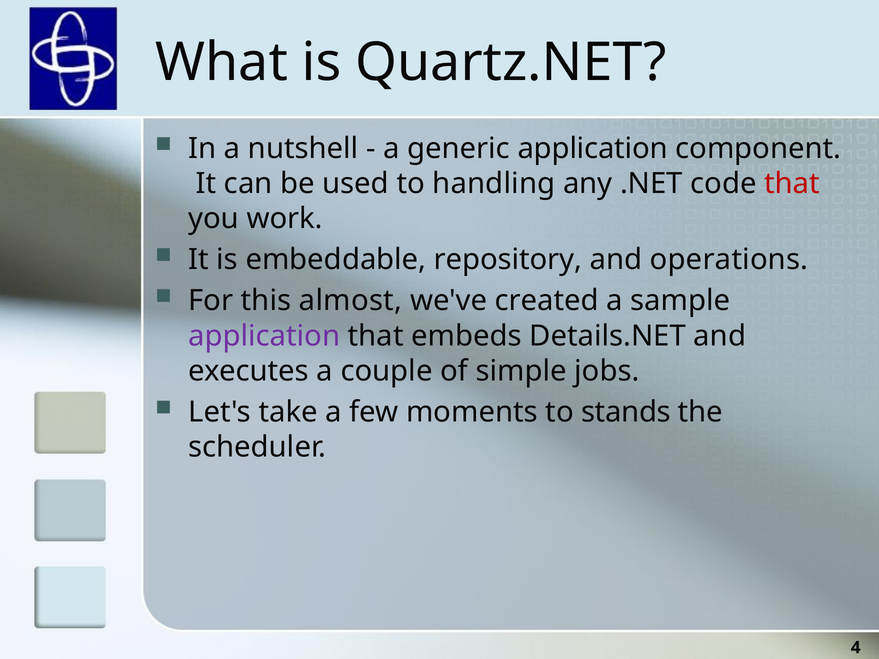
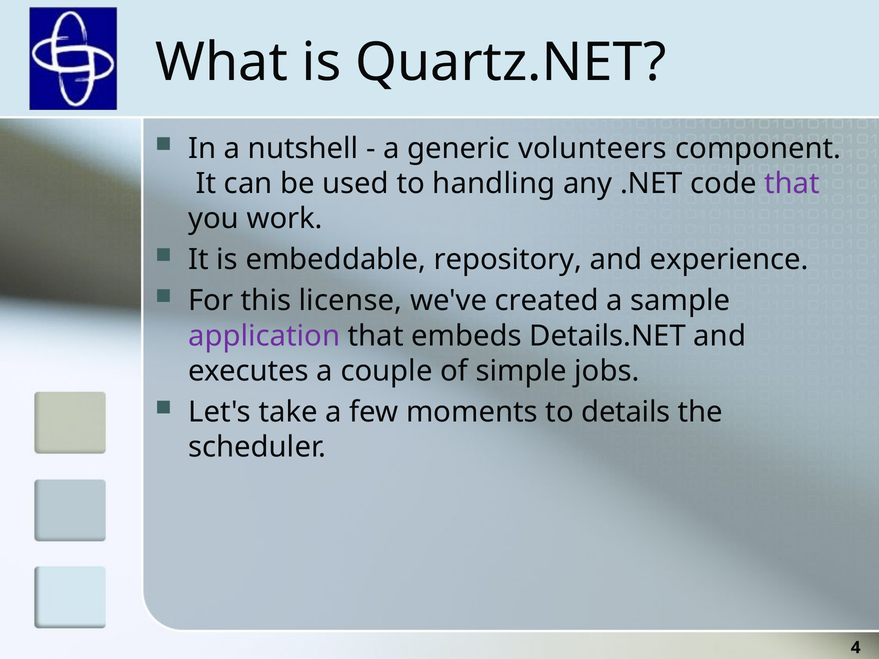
generic application: application -> volunteers (592, 149)
that colour: red -> purple (792, 184)
operations: operations -> experience (729, 260)
almost: almost -> license (351, 301)
stands: stands -> details (626, 412)
